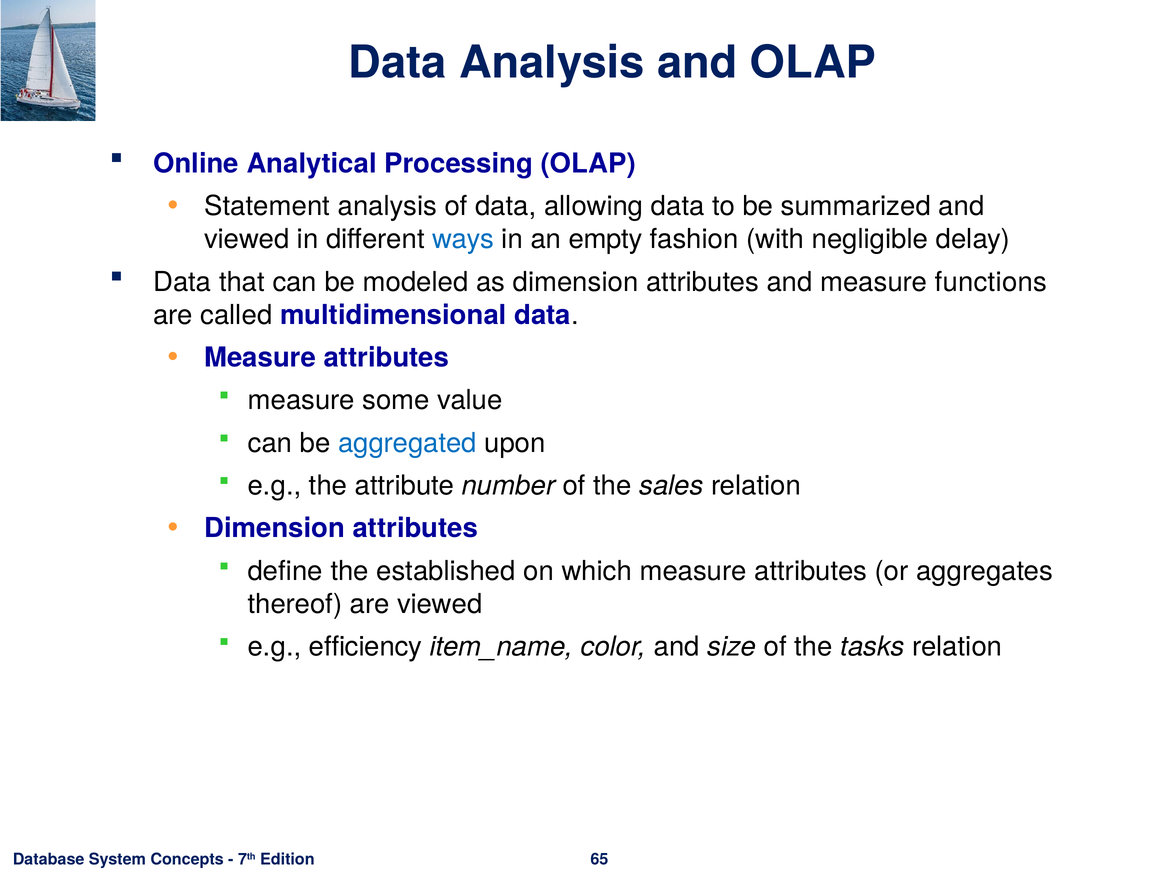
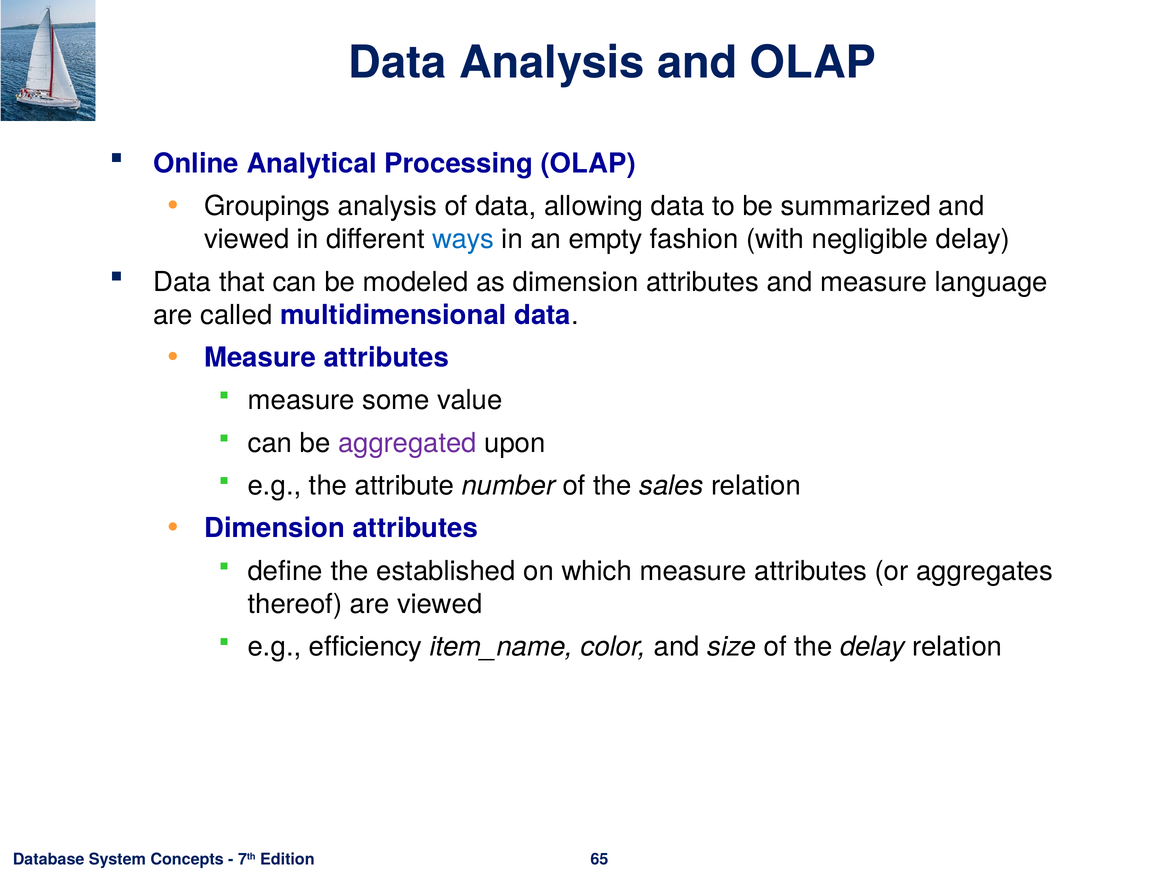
Statement: Statement -> Groupings (267, 206)
functions: functions -> language (991, 282)
aggregated colour: blue -> purple (407, 443)
the tasks: tasks -> delay (873, 647)
